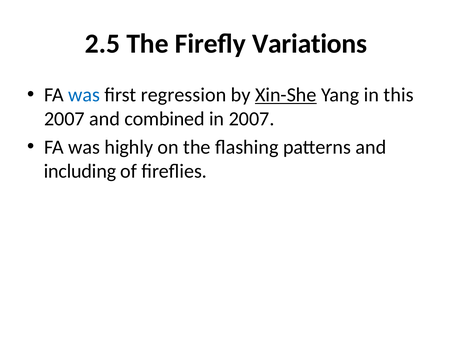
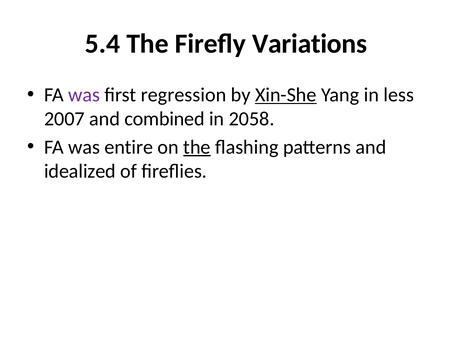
2.5: 2.5 -> 5.4 (102, 44)
was colour: blue -> purple (84, 95)
this: this -> less (399, 95)
in 2007: 2007 -> 2058 (252, 119)
highly: highly -> entire (129, 147)
the underline: none -> present (197, 147)
including: including -> idealized (80, 171)
